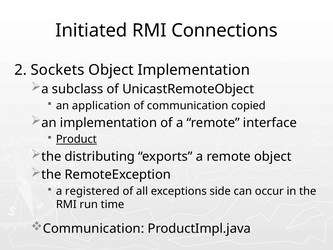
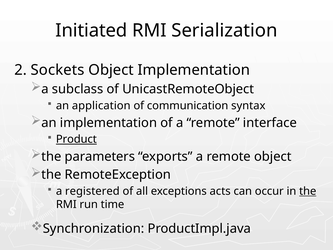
Connections: Connections -> Serialization (224, 30)
copied: copied -> syntax (248, 106)
distributing: distributing -> parameters (100, 156)
side: side -> acts (220, 191)
the underline: none -> present (308, 191)
Communication: Communication -> Synchronization (94, 228)
